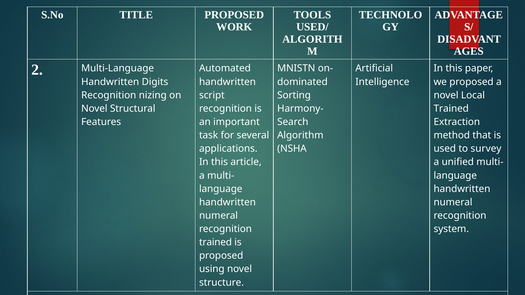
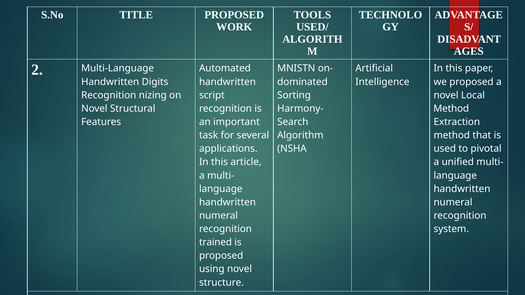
Trained: Trained -> Method (451, 109)
survey: survey -> pivotal (486, 149)
